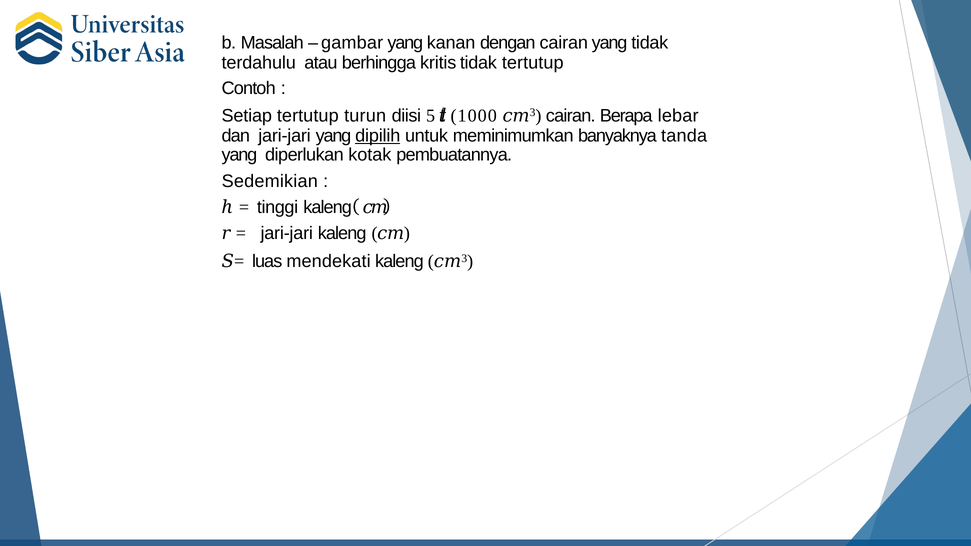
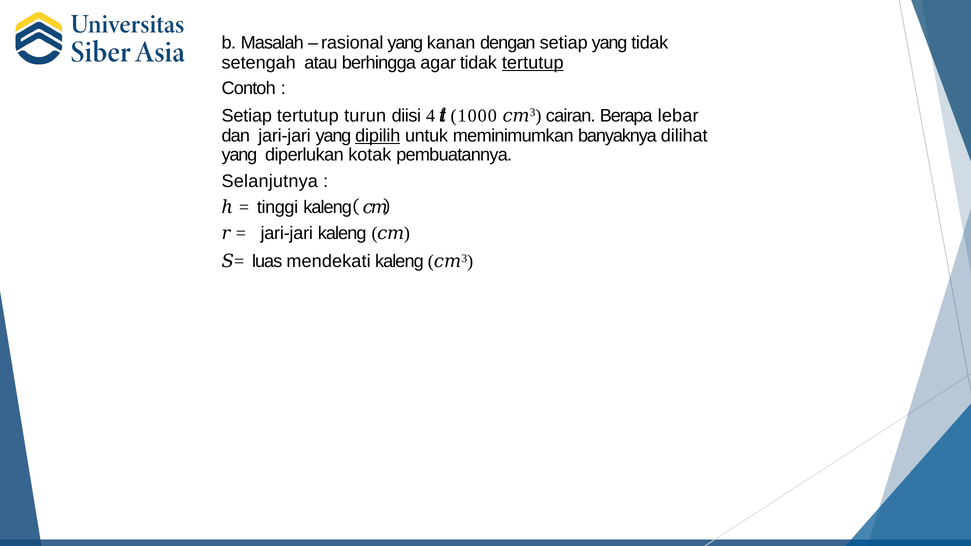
gambar: gambar -> rasional (352, 43)
dengan cairan: cairan -> setiap (564, 43)
terdahulu: terdahulu -> setengah (259, 63)
kritis: kritis -> agar (438, 63)
tertutup underline: none -> present (533, 63)
5: 5 -> 4 (431, 116)
tanda: tanda -> dilihat (684, 136)
Sedemikian: Sedemikian -> Selanjutnya (270, 181)
